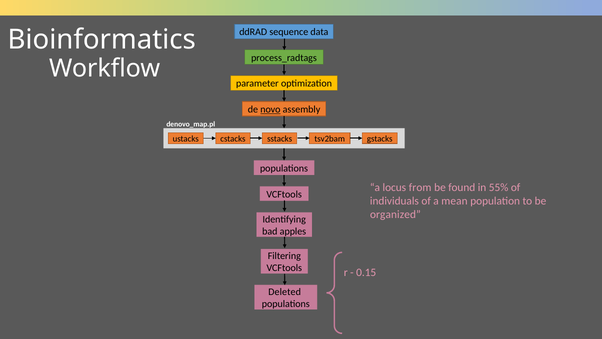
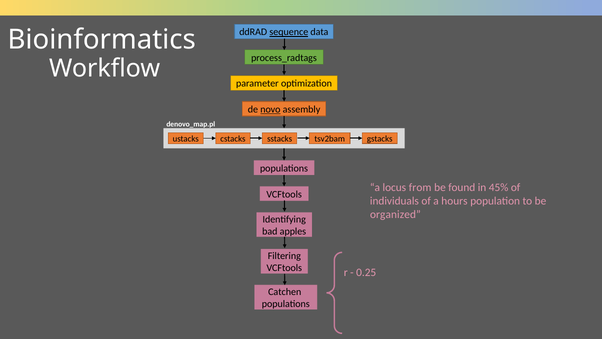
sequence underline: none -> present (289, 32)
55%: 55% -> 45% (499, 187)
mean: mean -> hours (454, 201)
0.15: 0.15 -> 0.25 (366, 272)
Deleted: Deleted -> Catchen (285, 291)
